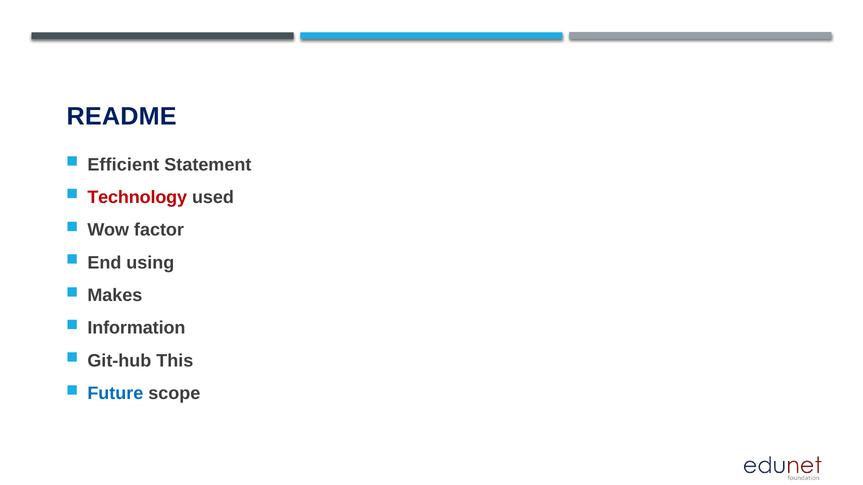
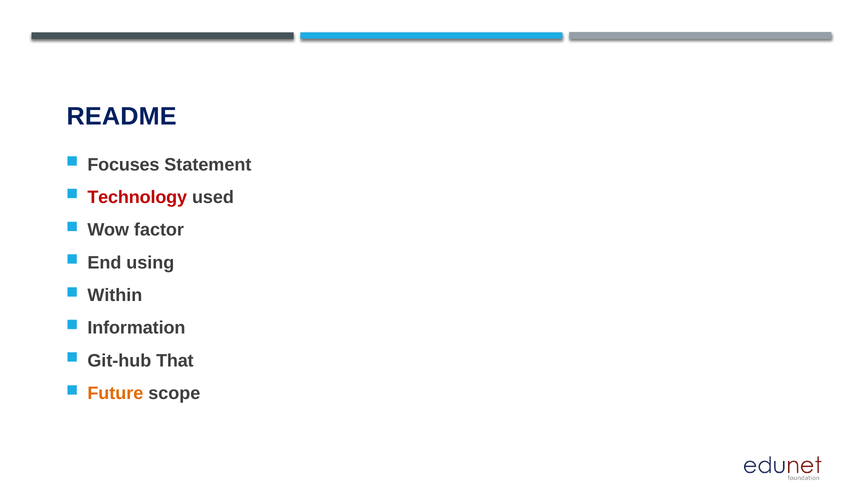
Efficient: Efficient -> Focuses (123, 165)
Makes: Makes -> Within (115, 296)
This: This -> That (175, 361)
Future colour: blue -> orange (115, 394)
